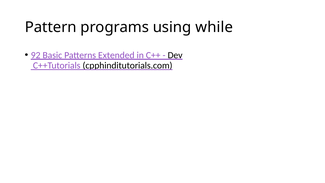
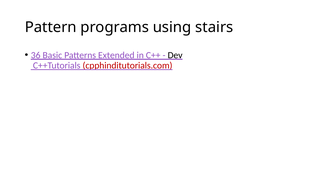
while: while -> stairs (214, 27)
92: 92 -> 36 (36, 55)
cpphinditutorials.com colour: black -> red (128, 66)
